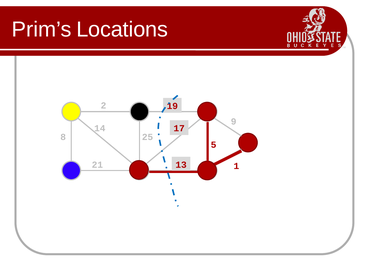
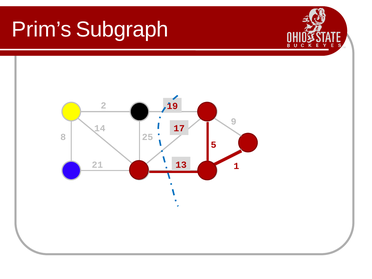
Locations: Locations -> Subgraph (122, 29)
